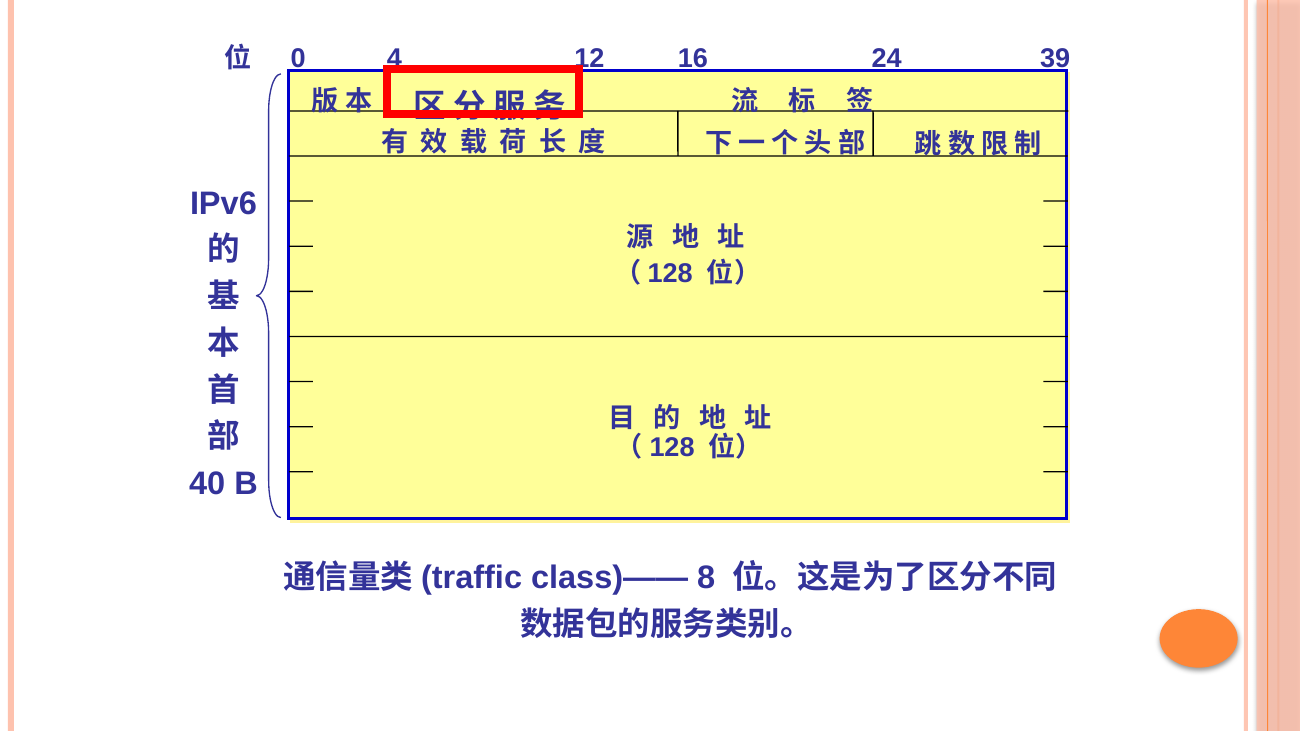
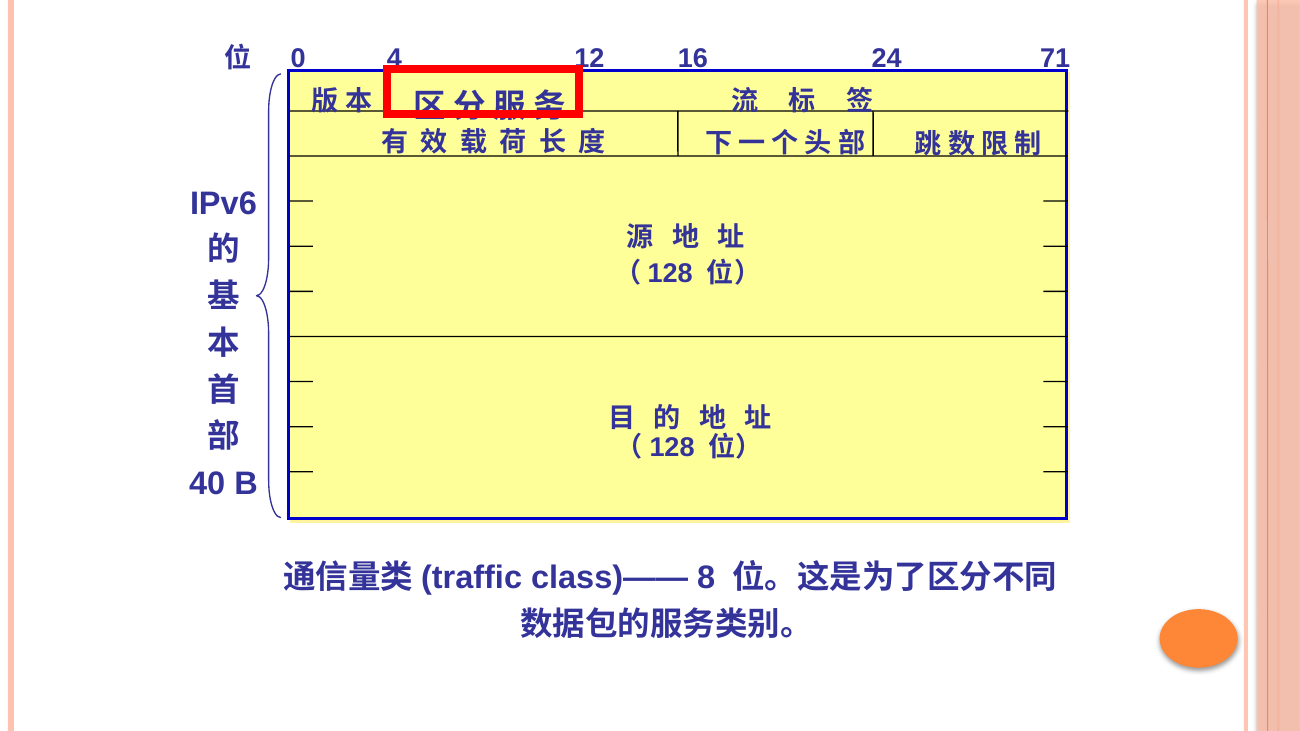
39: 39 -> 71 (1055, 58)
